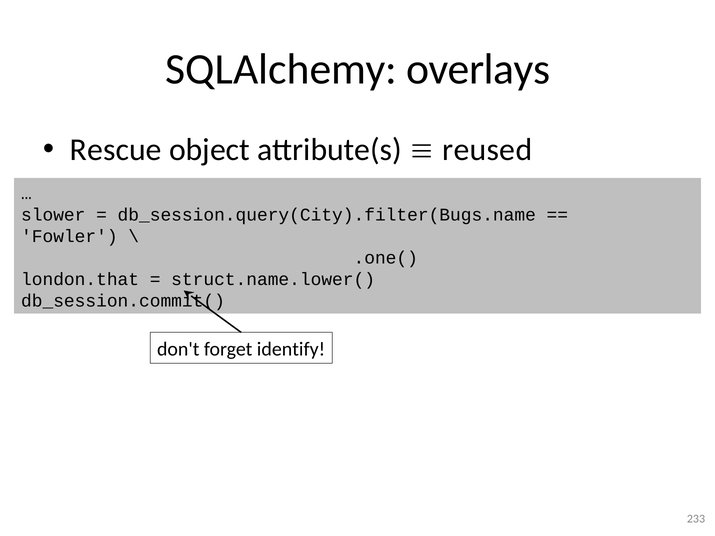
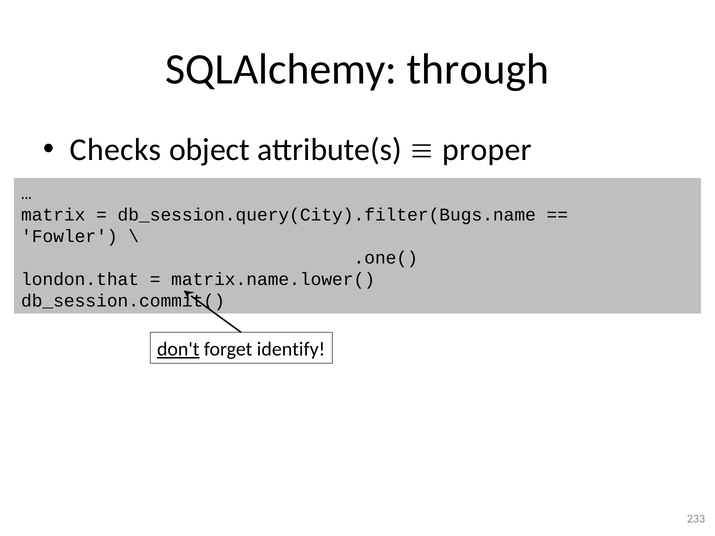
overlays: overlays -> through (478, 69)
Rescue: Rescue -> Checks (116, 150)
reused: reused -> proper (487, 150)
slower: slower -> matrix (53, 215)
struct.name.lower(: struct.name.lower( -> matrix.name.lower( (273, 279)
don't underline: none -> present (178, 349)
